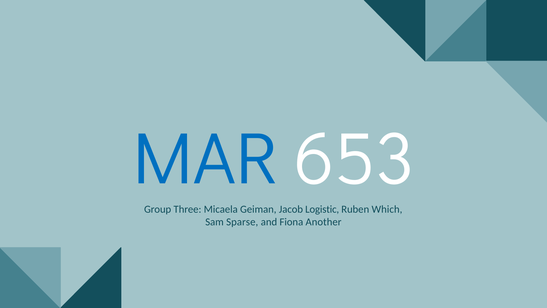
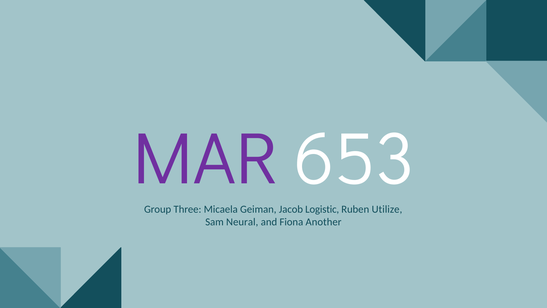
MAR colour: blue -> purple (205, 159)
Which: Which -> Utilize (387, 209)
Sparse: Sparse -> Neural (242, 222)
